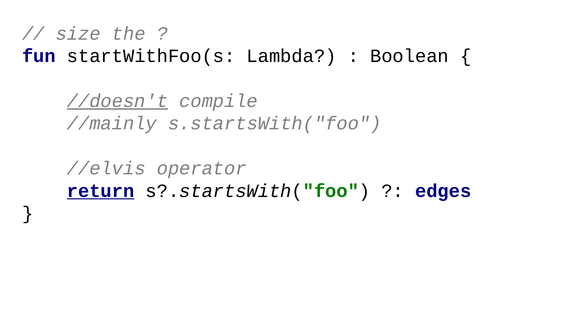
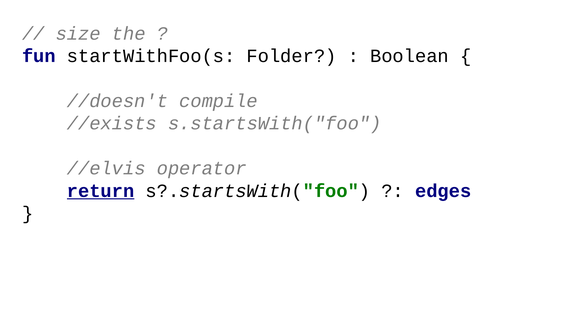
Lambda: Lambda -> Folder (292, 56)
//doesn't underline: present -> none (117, 101)
//mainly: //mainly -> //exists (112, 123)
